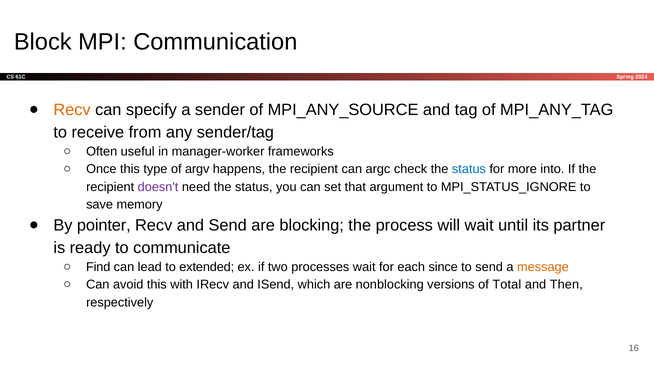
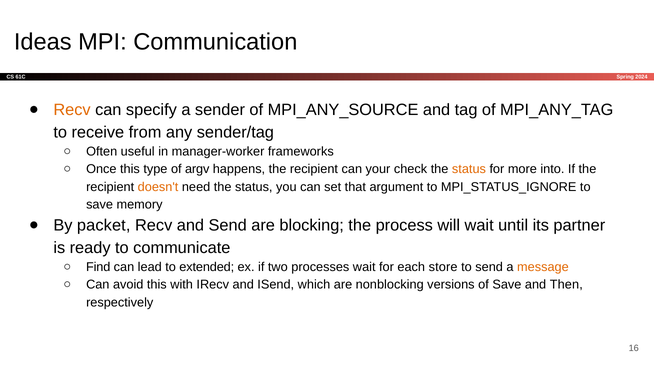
Block: Block -> Ideas (43, 42)
argc: argc -> your (378, 169)
status colour: blue -> orange (469, 169)
doesn't colour: purple -> orange (158, 187)
pointer: pointer -> packet (104, 225)
since: since -> store (443, 267)
of Total: Total -> Save (507, 285)
